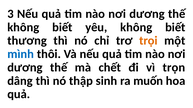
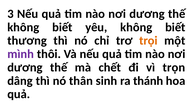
mình colour: blue -> purple (21, 54)
thập: thập -> thân (81, 81)
muốn: muốn -> thánh (148, 81)
